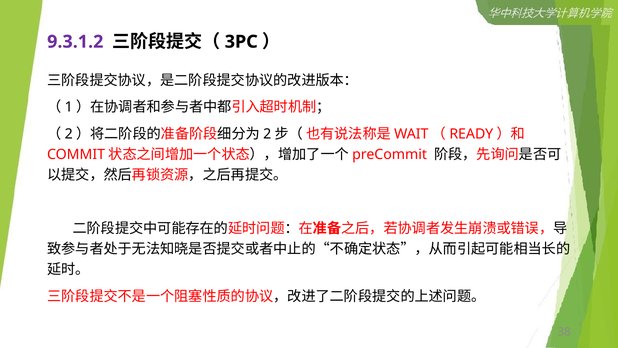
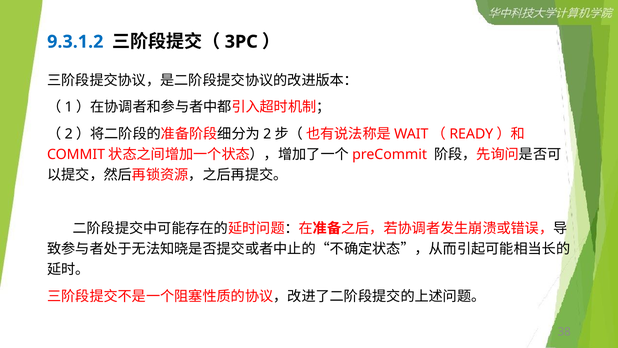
9.3.1.2 colour: purple -> blue (75, 42)
